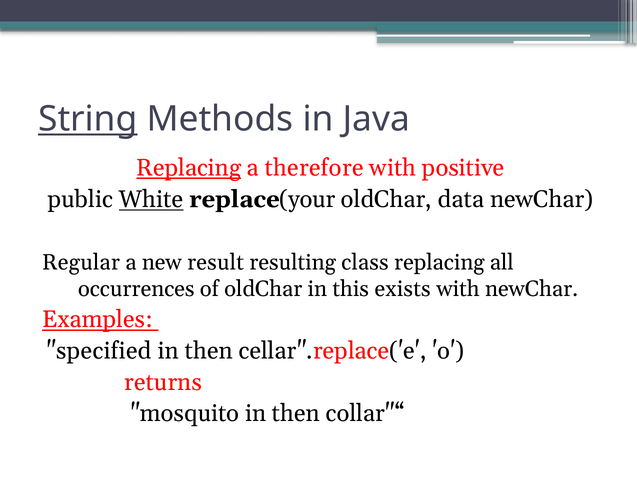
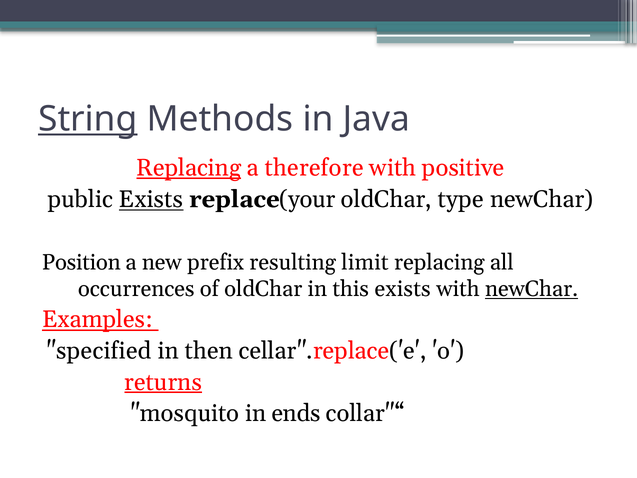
public White: White -> Exists (151, 199)
data: data -> type (461, 199)
Regular: Regular -> Position (81, 262)
result: result -> prefix (216, 262)
class: class -> limit (365, 262)
newChar underline: none -> present (532, 289)
returns underline: none -> present (163, 382)
mosquito in then: then -> ends (296, 413)
